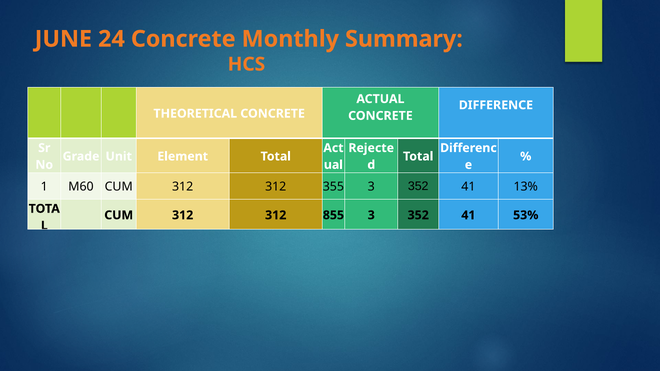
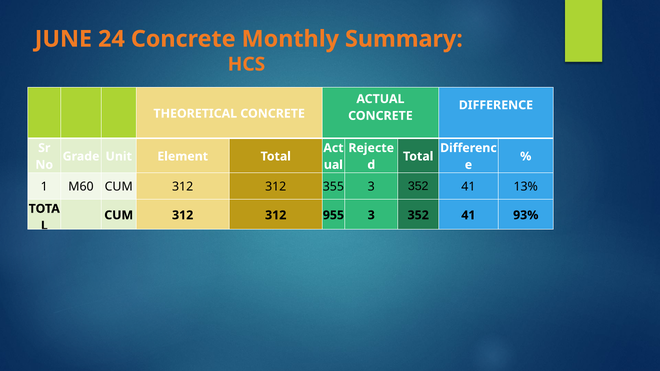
855: 855 -> 955 (333, 215)
53%: 53% -> 93% (526, 215)
